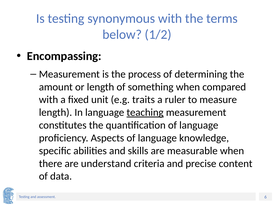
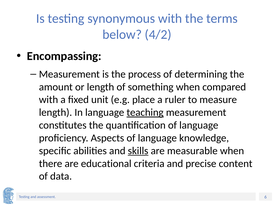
1/2: 1/2 -> 4/2 (158, 35)
traits: traits -> place (144, 100)
skills underline: none -> present (138, 151)
understand: understand -> educational (106, 164)
